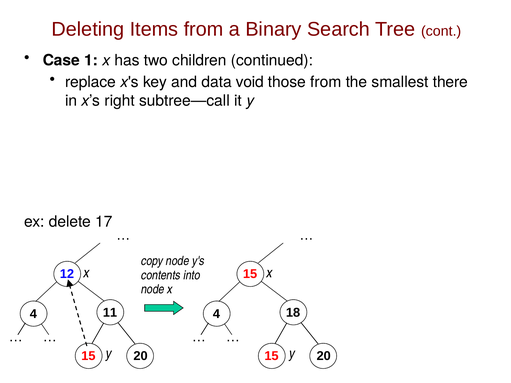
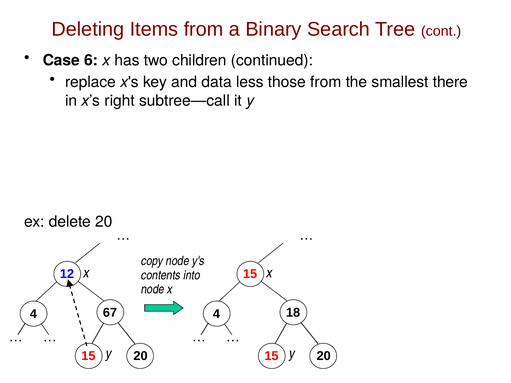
1: 1 -> 6 (91, 60)
void: void -> less (250, 82)
delete 17: 17 -> 20 (104, 222)
11: 11 -> 67 (110, 313)
